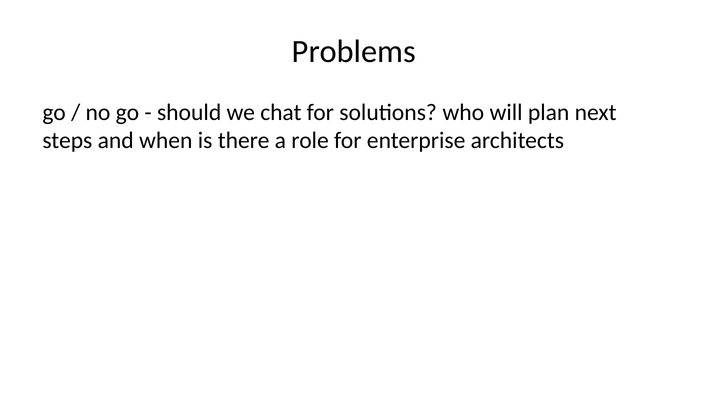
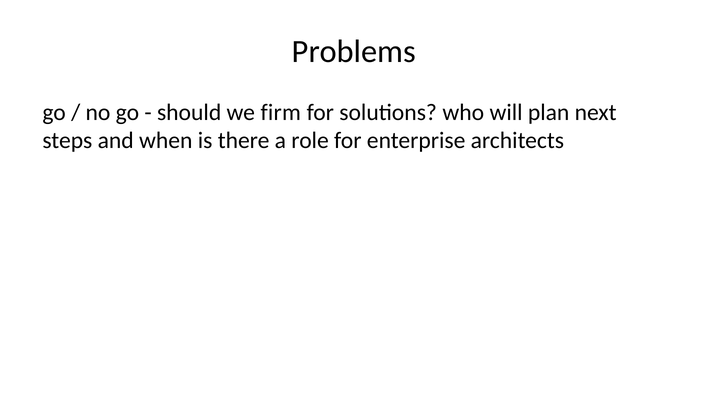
chat: chat -> firm (281, 112)
